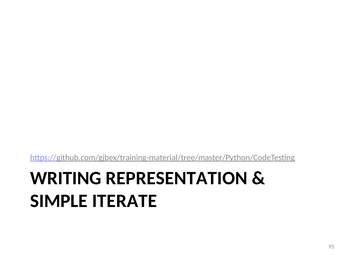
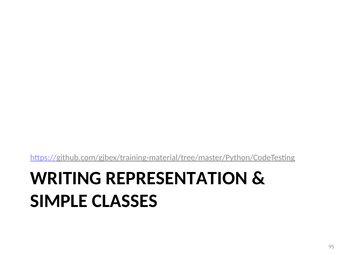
ITERATE: ITERATE -> CLASSES (125, 200)
